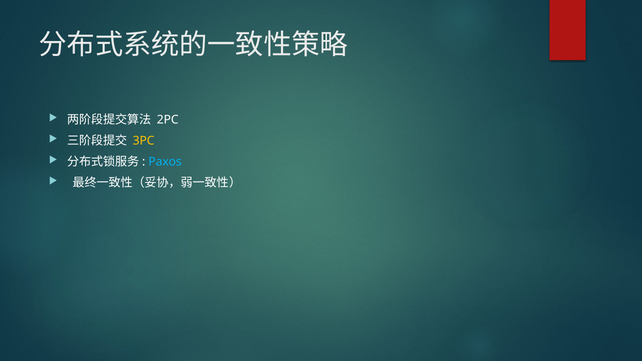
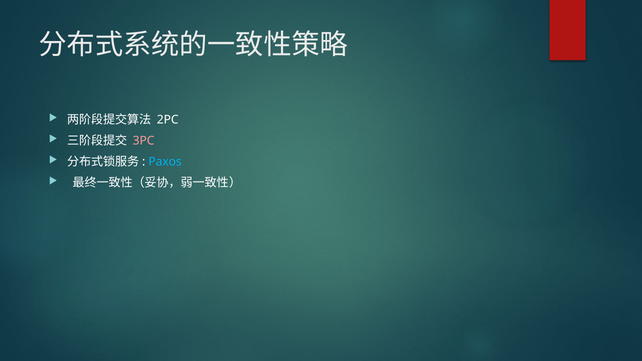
3PC colour: yellow -> pink (144, 141)
